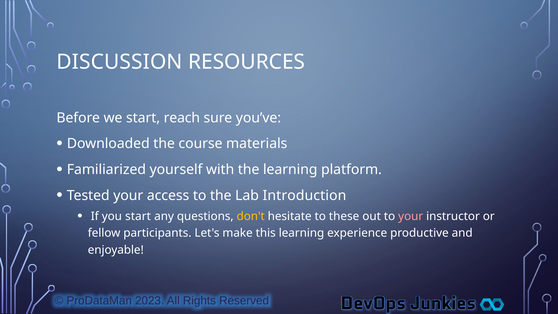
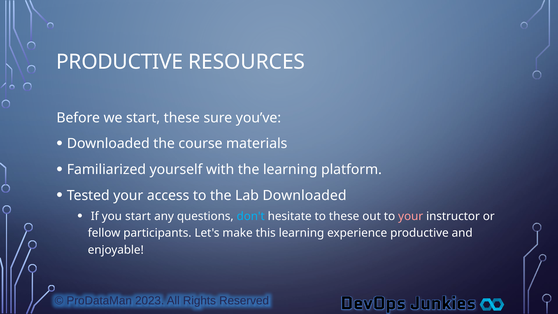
DISCUSSION: DISCUSSION -> PRODUCTIVE (120, 62)
start reach: reach -> these (182, 118)
Lab Introduction: Introduction -> Downloaded (305, 195)
don't colour: yellow -> light blue (251, 216)
